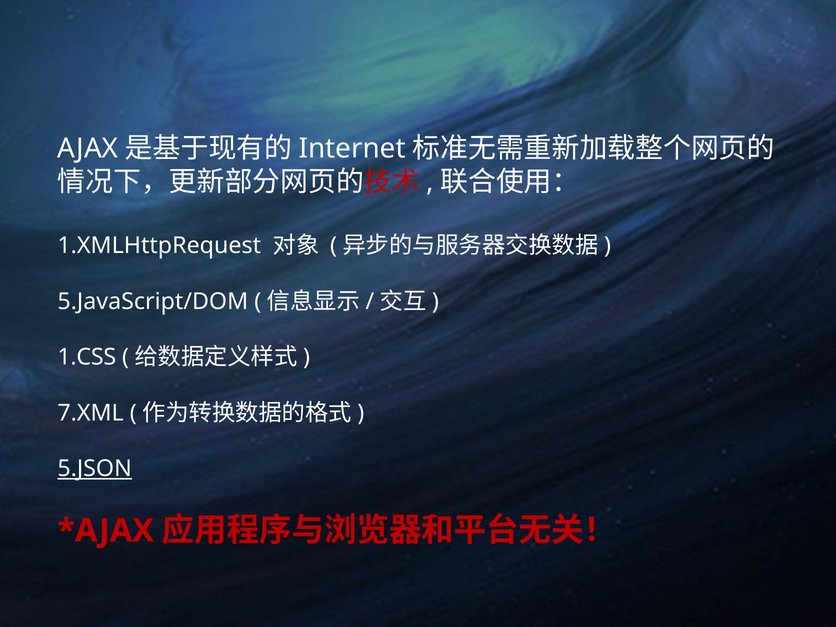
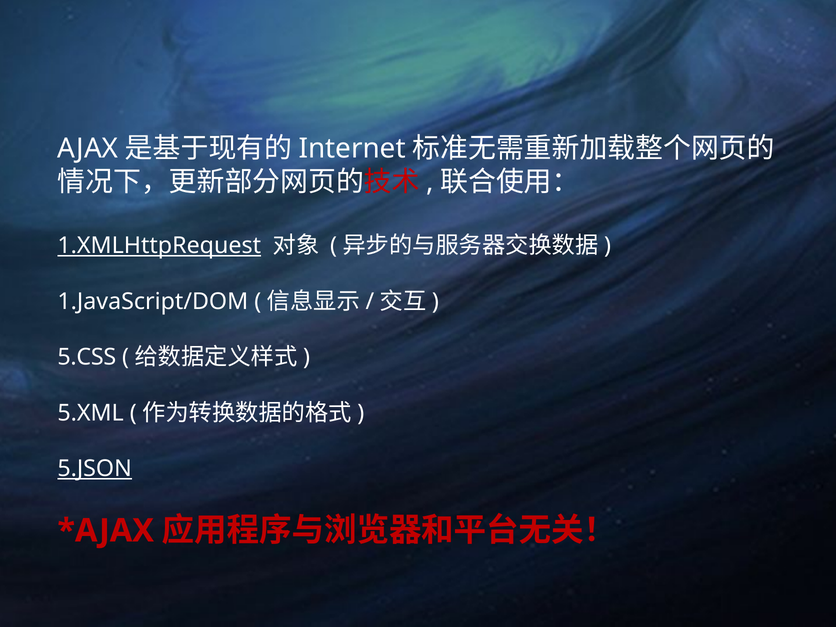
1.XMLHttpRequest underline: none -> present (159, 246)
5.JavaScript/DOM: 5.JavaScript/DOM -> 1.JavaScript/DOM (153, 301)
1.CSS: 1.CSS -> 5.CSS (87, 357)
7.XML: 7.XML -> 5.XML (91, 413)
